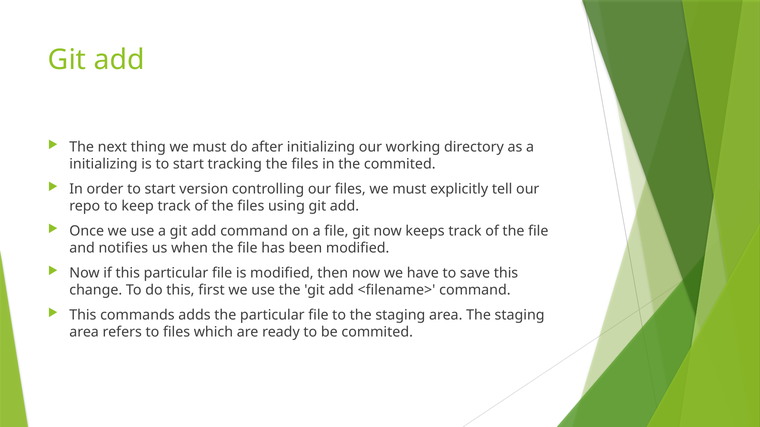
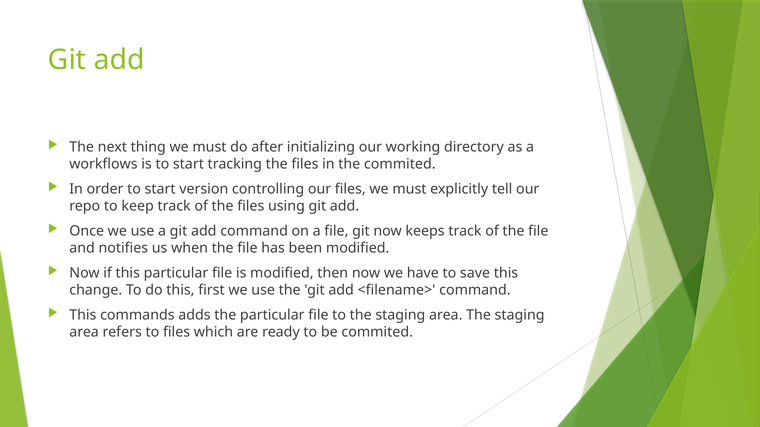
initializing: initializing -> workflows (103, 164)
